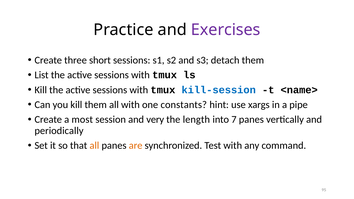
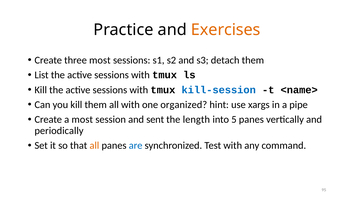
Exercises colour: purple -> orange (226, 30)
three short: short -> most (100, 60)
constants: constants -> organized (184, 105)
very: very -> sent (155, 120)
7: 7 -> 5 (234, 120)
are colour: orange -> blue (136, 146)
